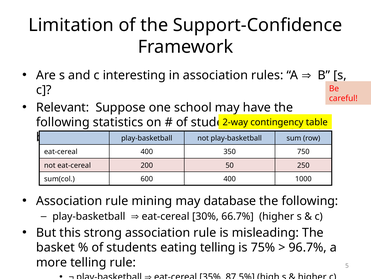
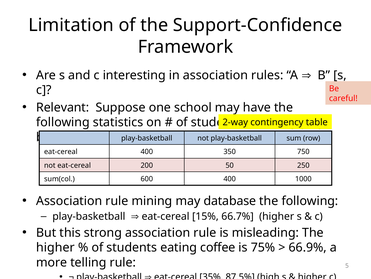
30%: 30% -> 15% (205, 216)
basket: basket -> higher (55, 247)
eating telling: telling -> coffee (218, 247)
96.7%: 96.7% -> 66.9% (308, 247)
